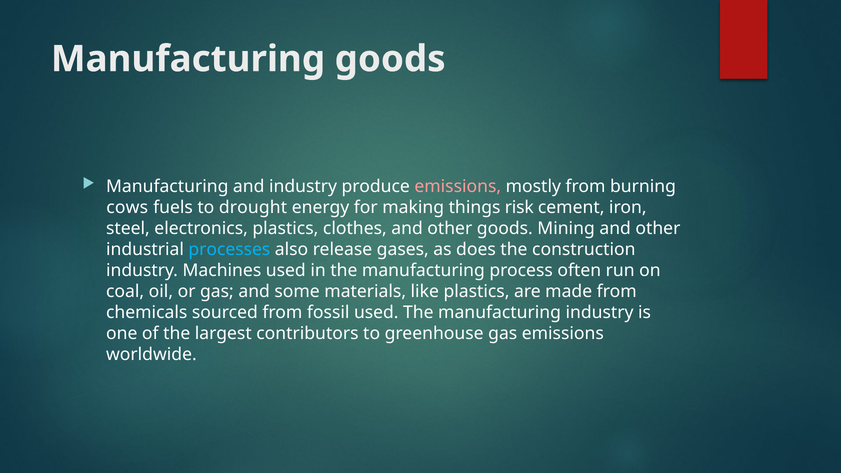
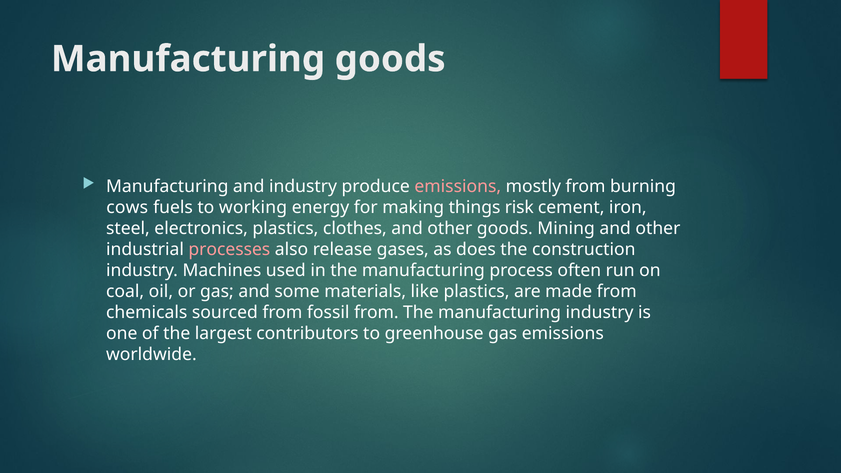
drought: drought -> working (253, 207)
processes colour: light blue -> pink (229, 249)
fossil used: used -> from (376, 313)
